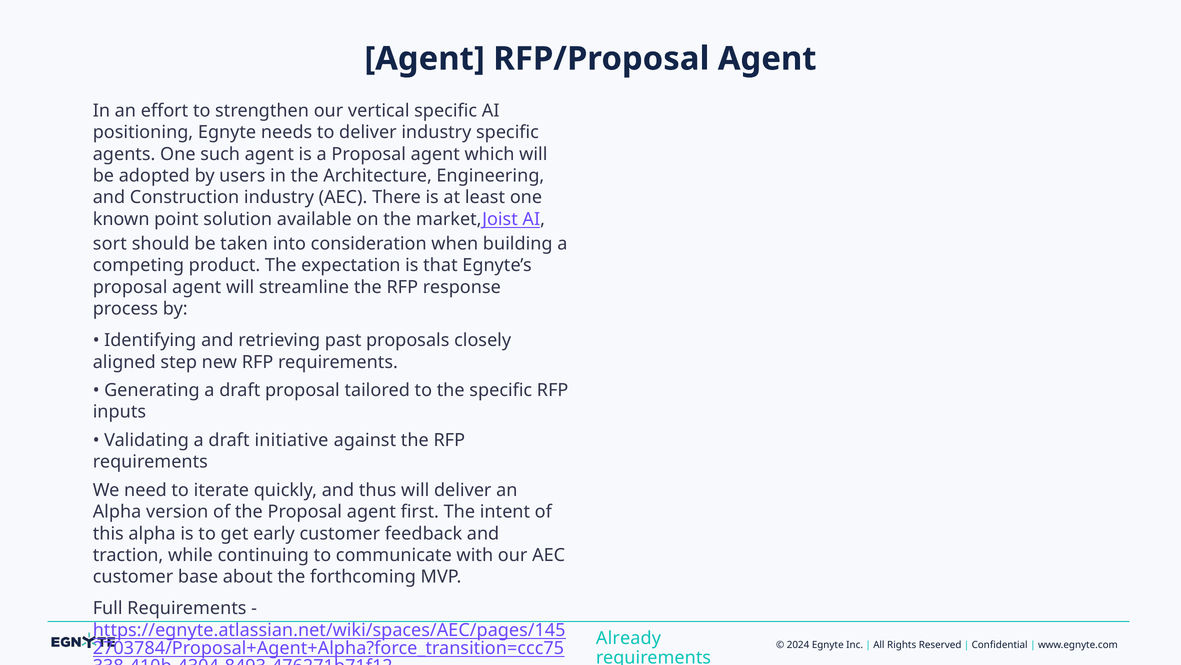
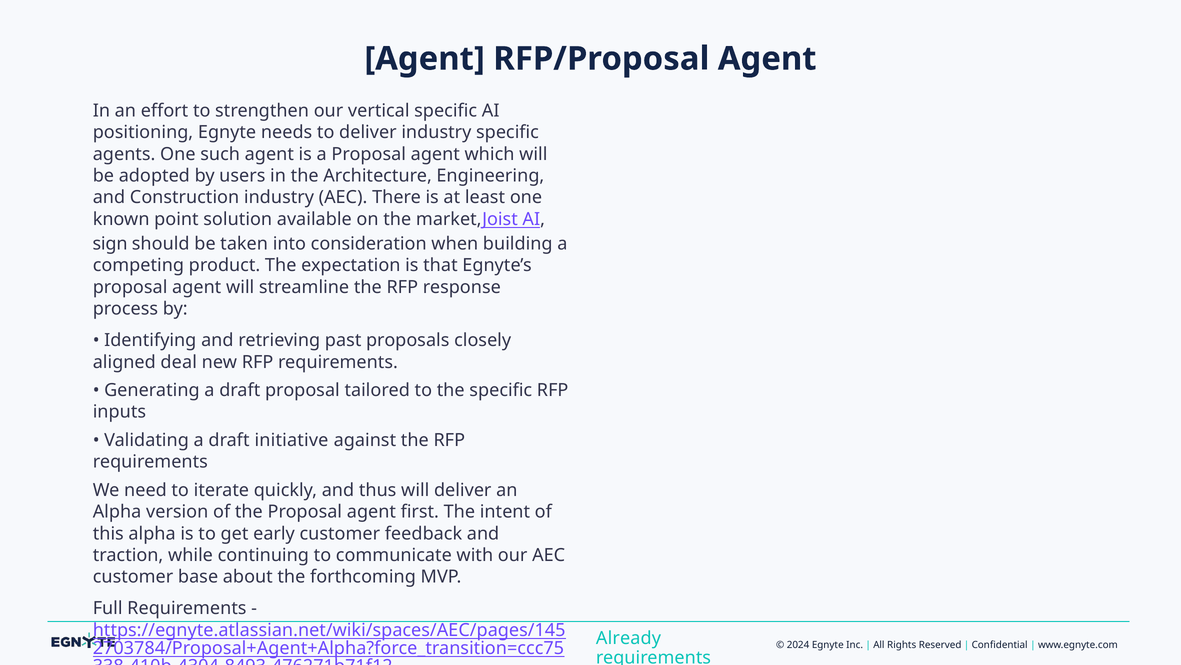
sort: sort -> sign (110, 243)
step: step -> deal (179, 362)
